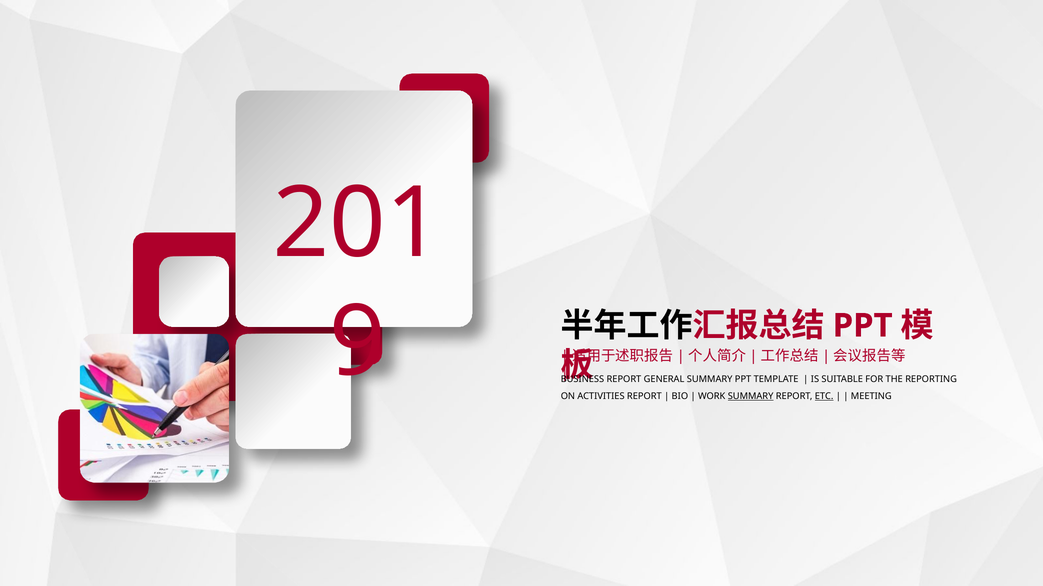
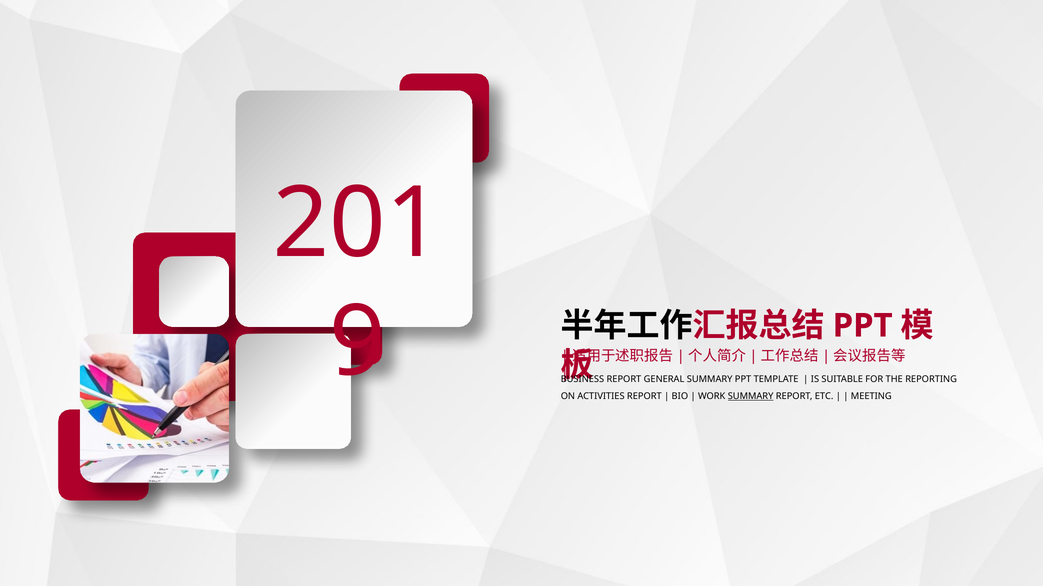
ETC underline: present -> none (824, 397)
